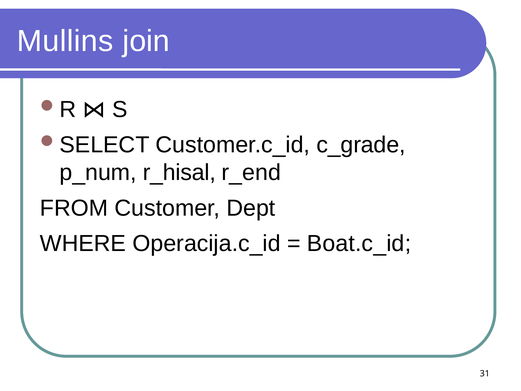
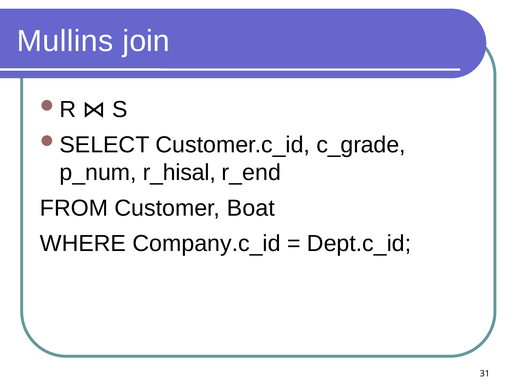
Dept: Dept -> Boat (251, 208)
Operacija.c_id: Operacija.c_id -> Company.c_id (207, 243)
Boat.c_id: Boat.c_id -> Dept.c_id (359, 243)
